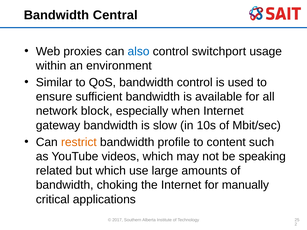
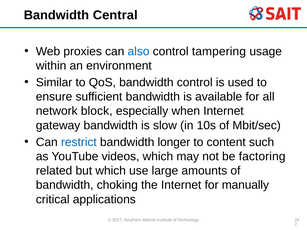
switchport: switchport -> tampering (219, 51)
restrict colour: orange -> blue (79, 142)
profile: profile -> longer (174, 142)
speaking: speaking -> factoring (262, 157)
